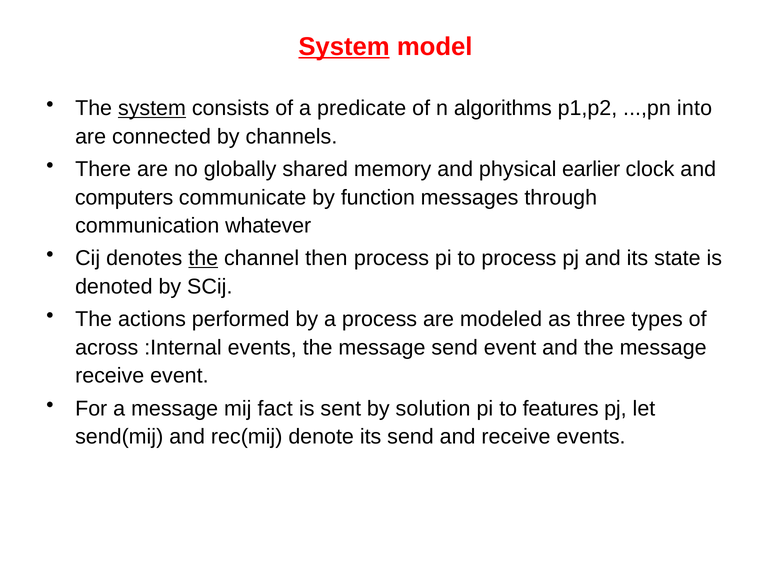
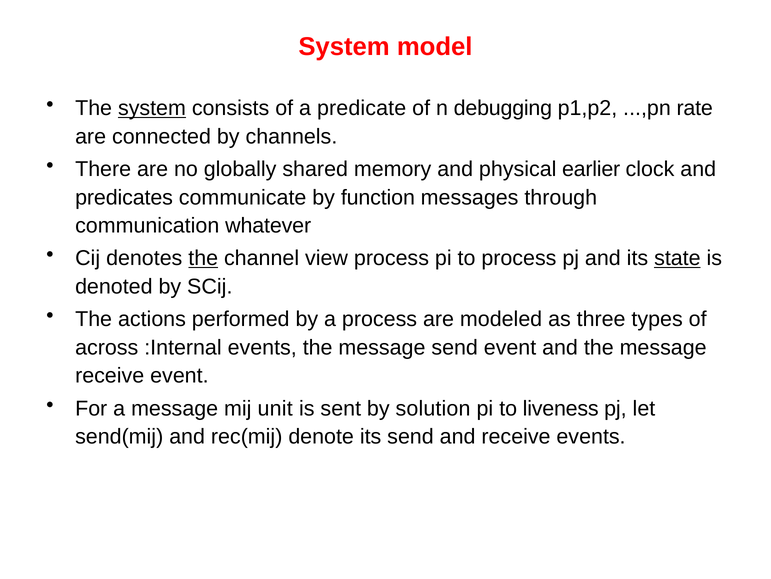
System underline: present -> none (344, 47)
algorithms: algorithms -> debugging (503, 108)
into: into -> rate (695, 108)
computers: computers -> predicates (124, 197)
then: then -> view (326, 258)
state underline: none -> present (677, 258)
fact: fact -> unit (275, 408)
features: features -> liveness (561, 408)
